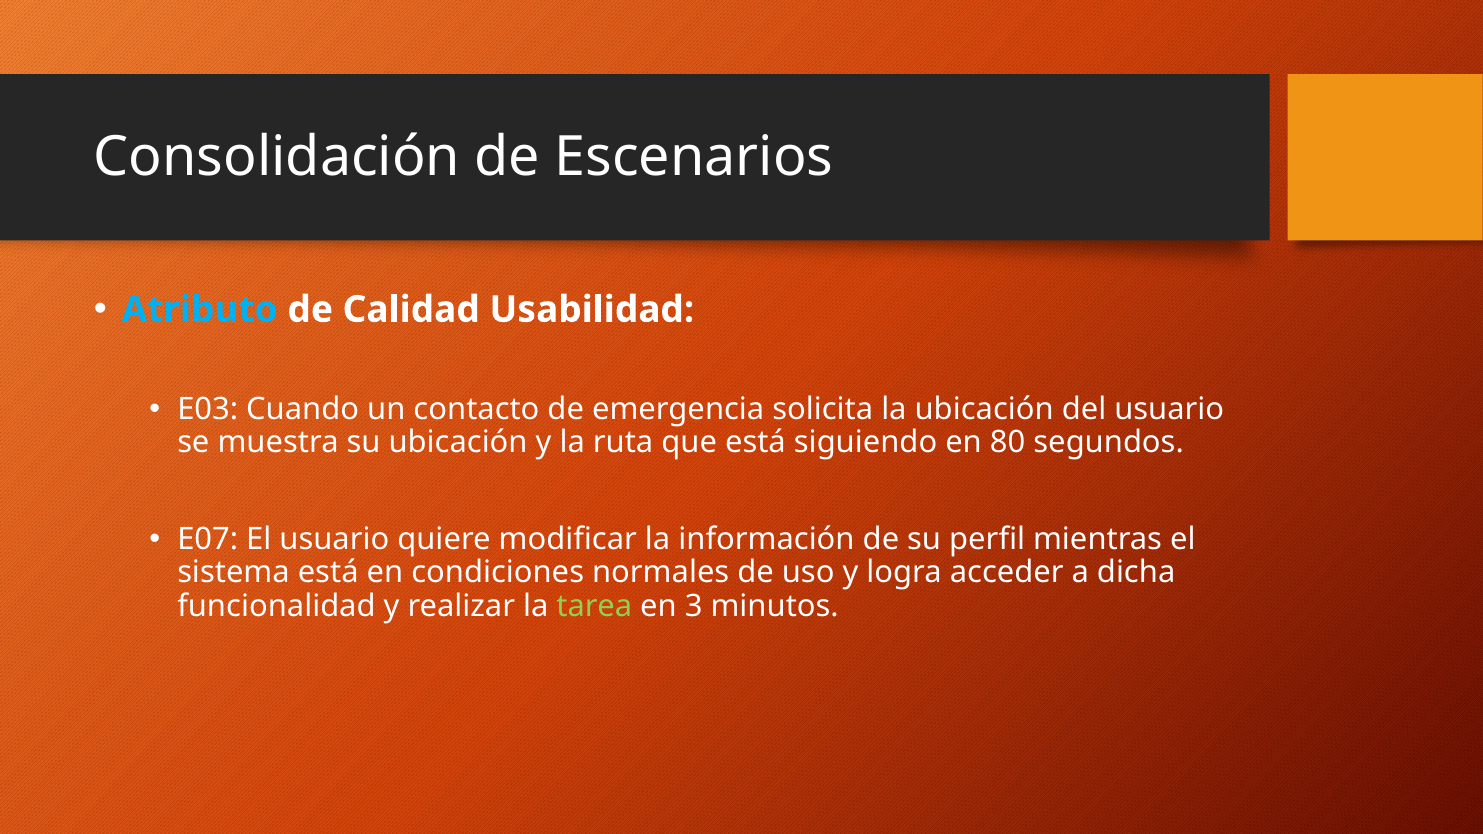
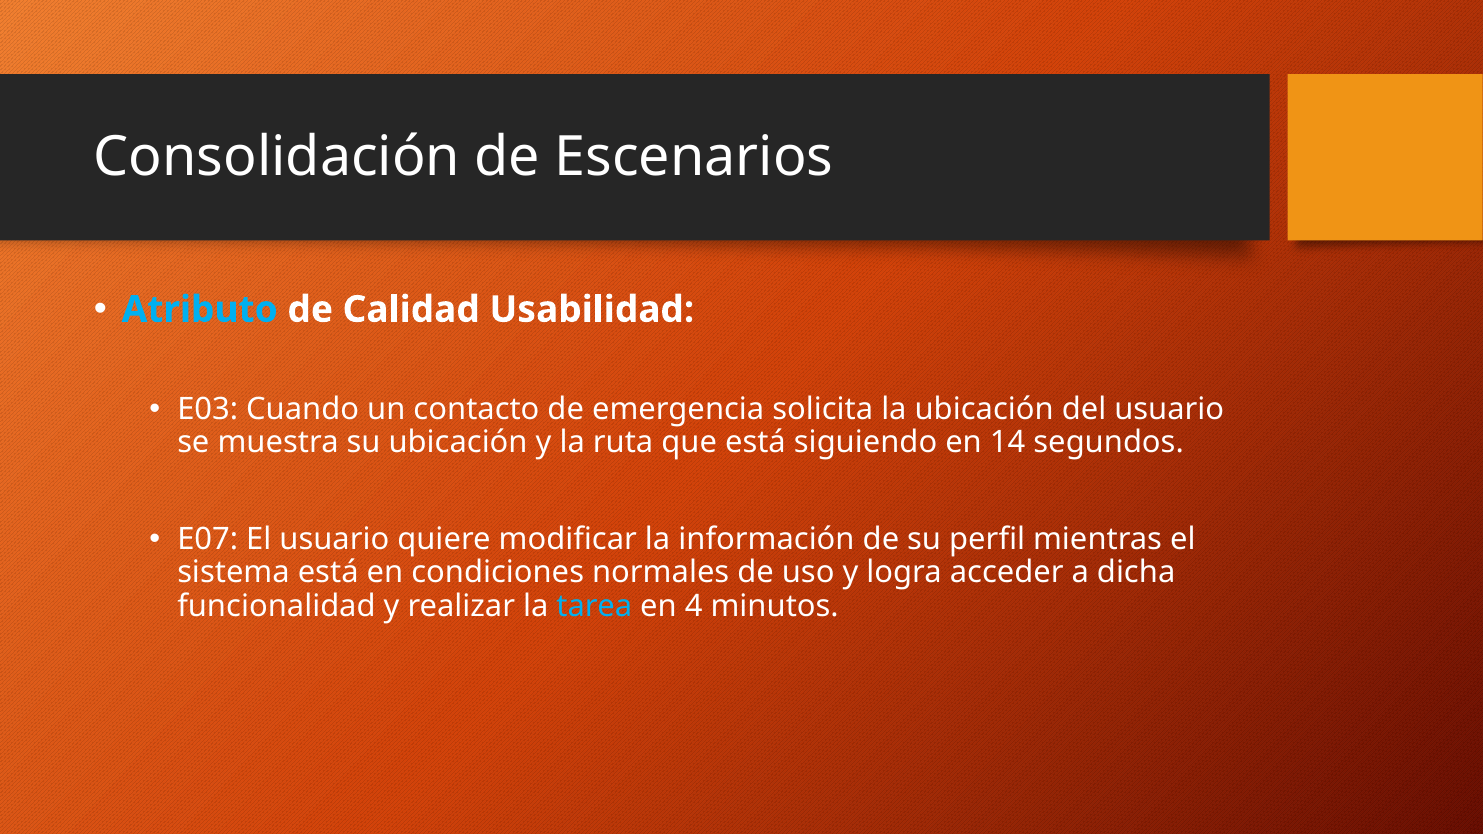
80: 80 -> 14 (1008, 443)
tarea colour: light green -> light blue (594, 606)
3: 3 -> 4 (694, 606)
